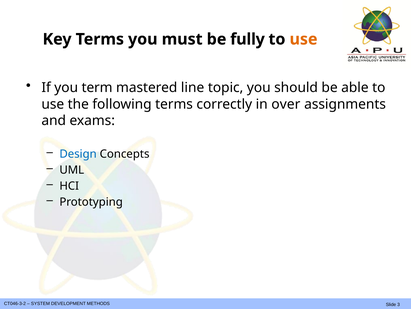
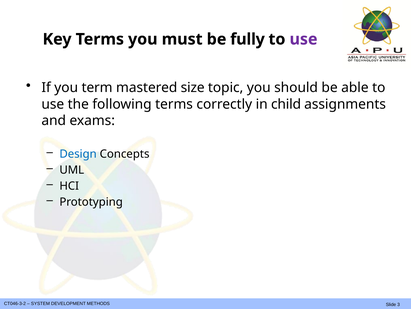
use colour: orange -> purple (304, 39)
line: line -> size (193, 88)
over: over -> child (286, 104)
